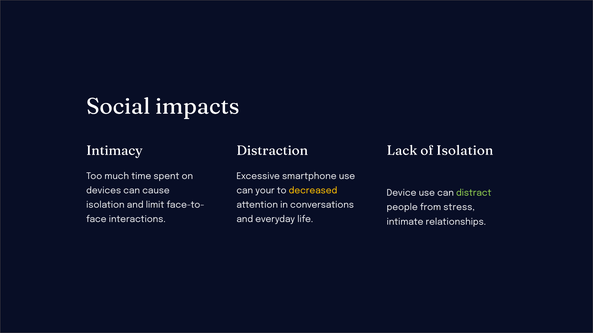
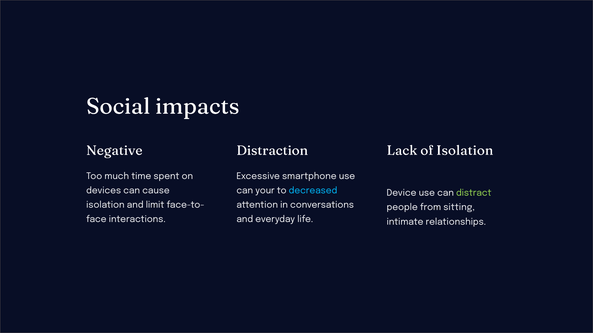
Intimacy: Intimacy -> Negative (114, 151)
decreased colour: yellow -> light blue (313, 191)
stress: stress -> sitting (459, 208)
